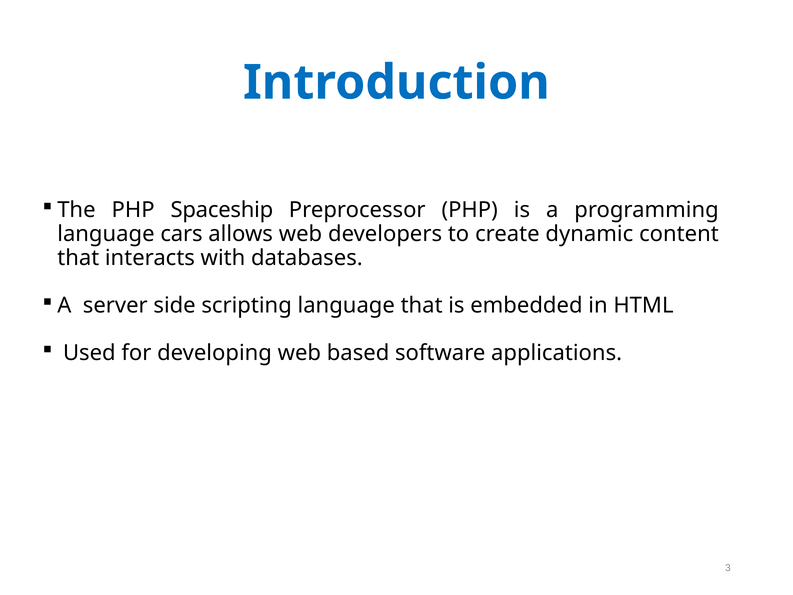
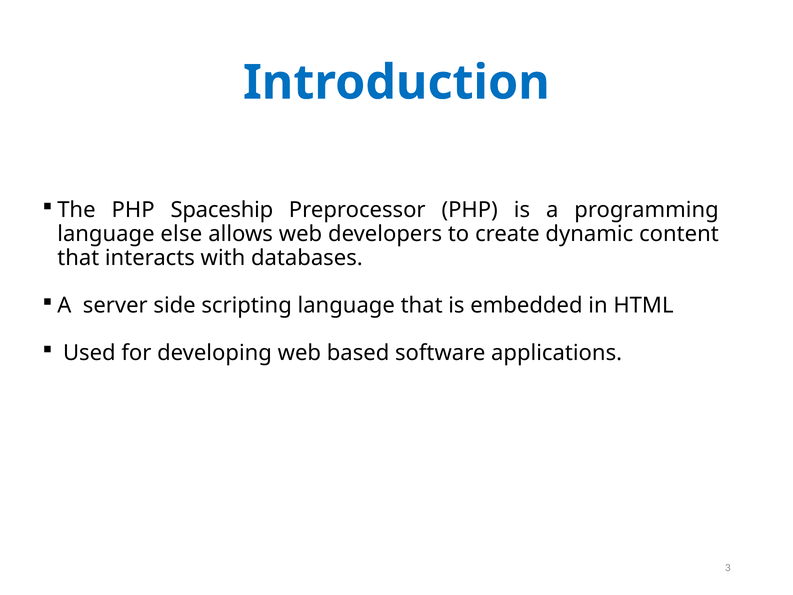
cars: cars -> else (181, 234)
